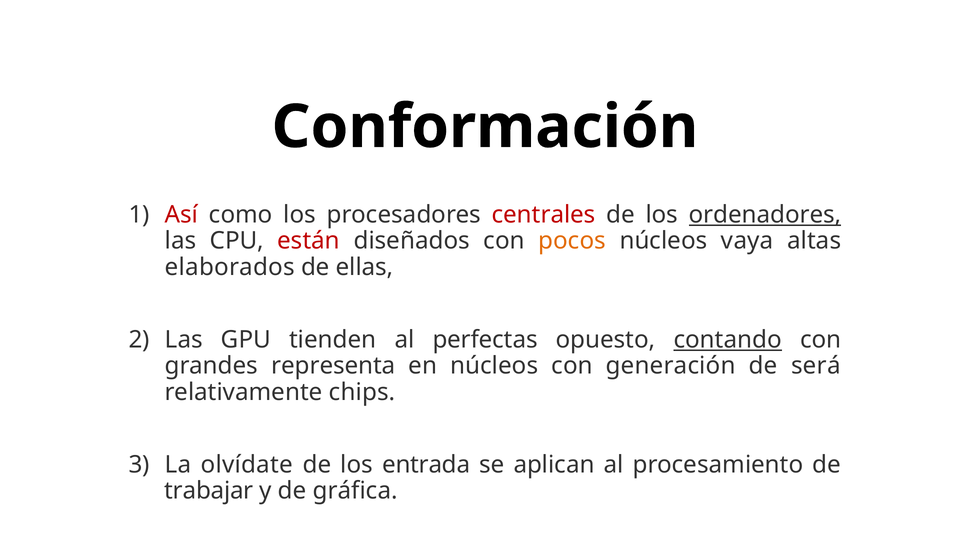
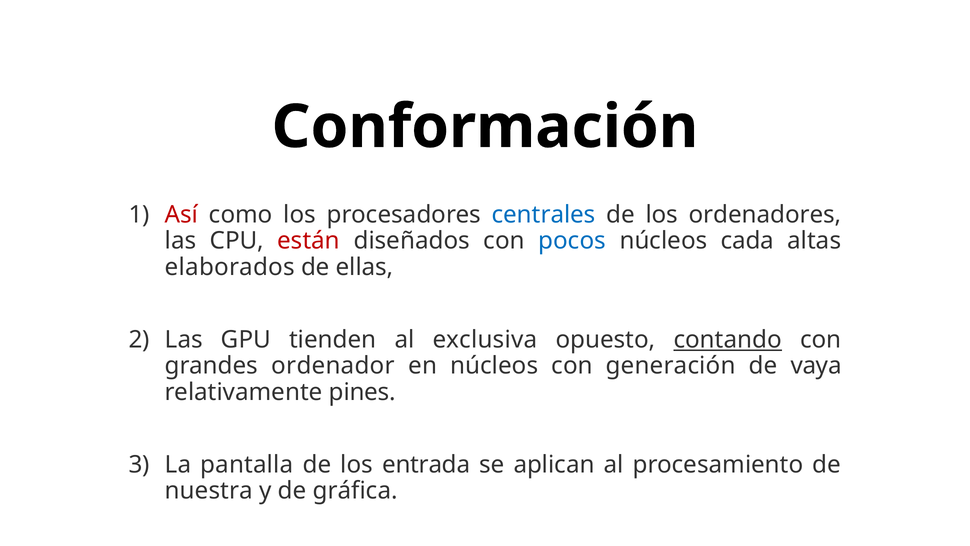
centrales colour: red -> blue (544, 215)
ordenadores underline: present -> none (765, 215)
pocos colour: orange -> blue (572, 241)
vaya: vaya -> cada (748, 241)
perfectas: perfectas -> exclusiva (485, 340)
representa: representa -> ordenador (333, 366)
será: será -> vaya (816, 366)
chips: chips -> pines (362, 392)
olvídate: olvídate -> pantalla (247, 464)
trabajar: trabajar -> nuestra (209, 491)
